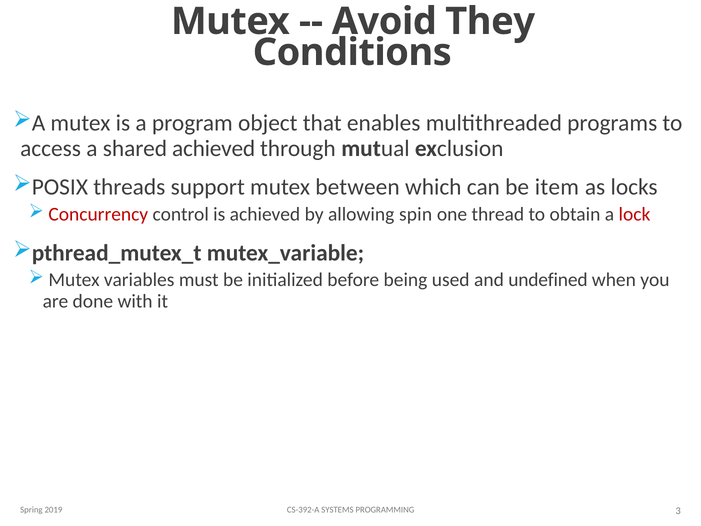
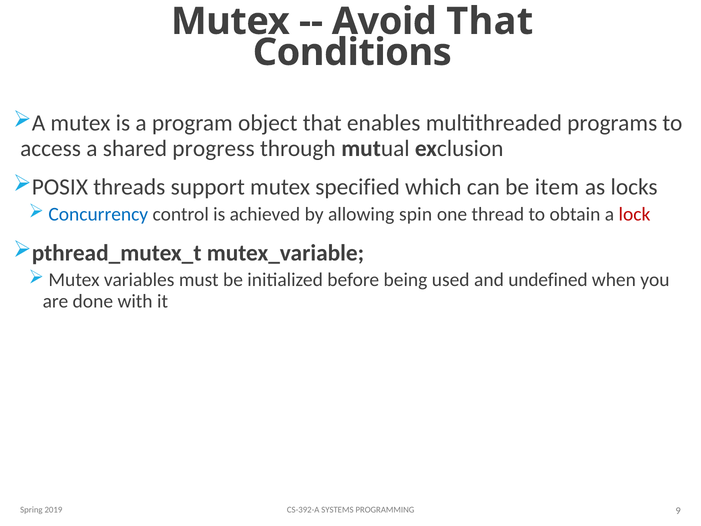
Avoid They: They -> That (490, 21)
shared achieved: achieved -> progress (214, 148)
between: between -> specified (358, 187)
Concurrency colour: red -> blue (98, 214)
3: 3 -> 9 (678, 510)
